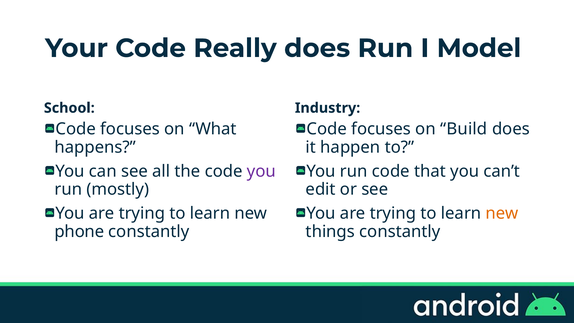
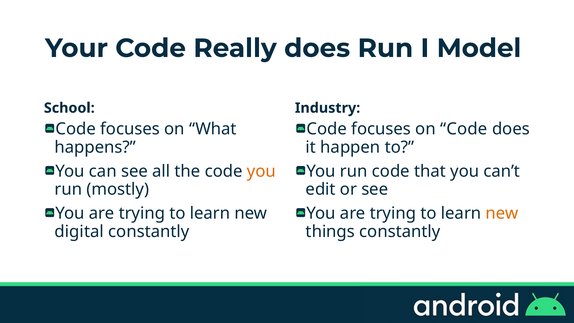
on Build: Build -> Code (464, 129)
you colour: purple -> orange (261, 171)
phone: phone -> digital (79, 231)
